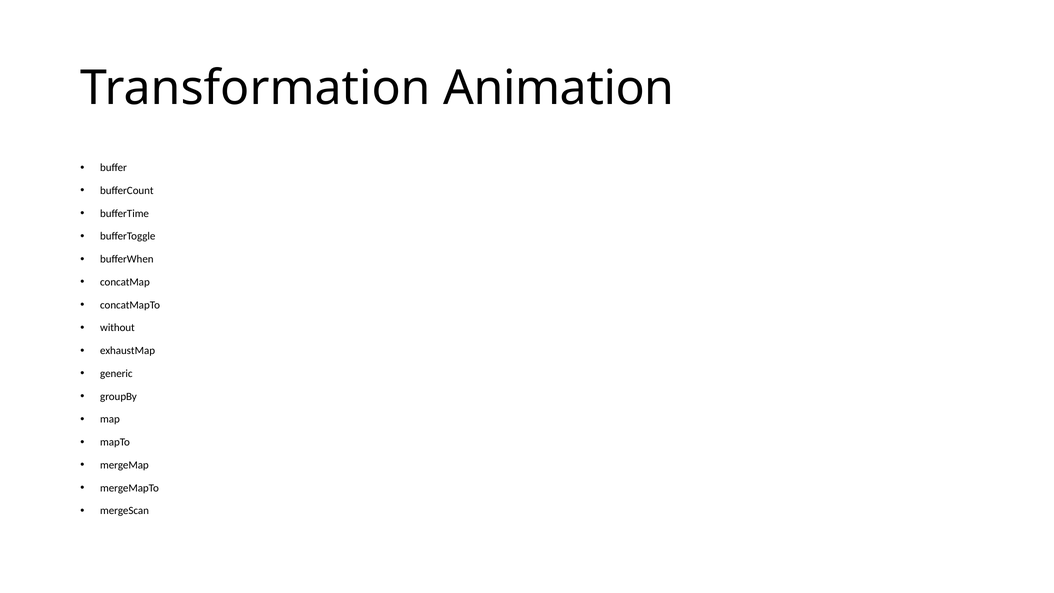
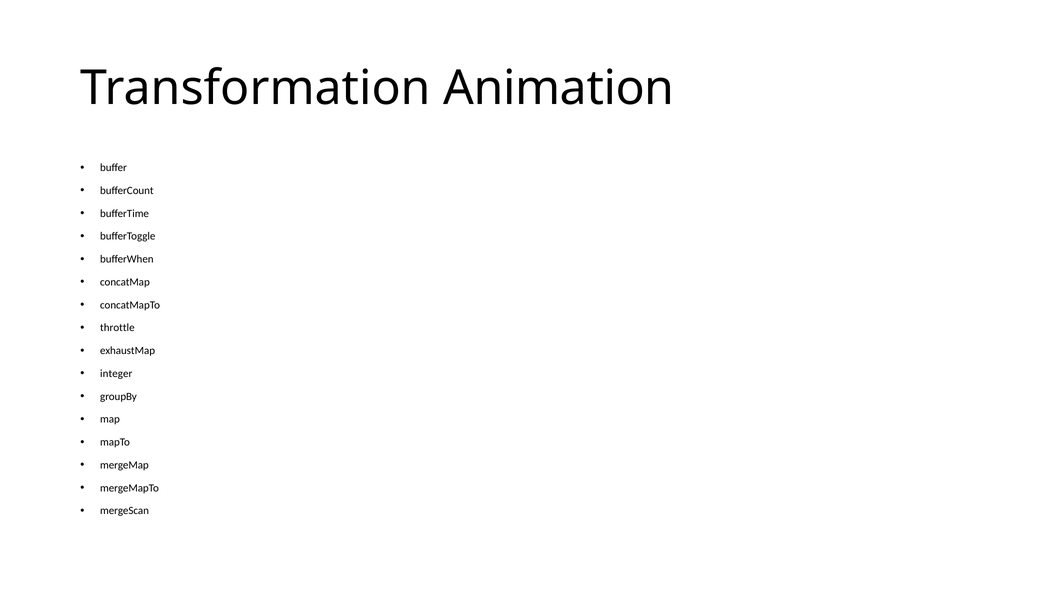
without: without -> throttle (117, 328)
generic: generic -> integer (116, 374)
